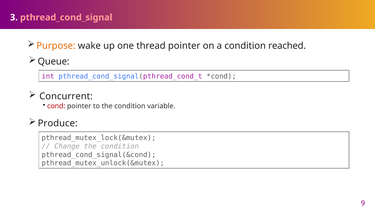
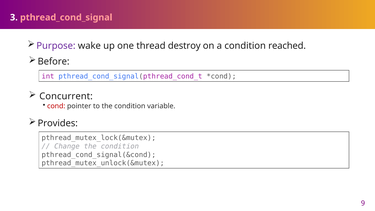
Purpose colour: orange -> purple (56, 46)
thread pointer: pointer -> destroy (184, 46)
Queue: Queue -> Before (54, 62)
Produce: Produce -> Provides (58, 123)
